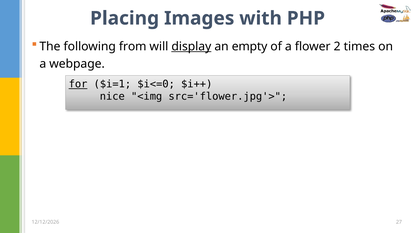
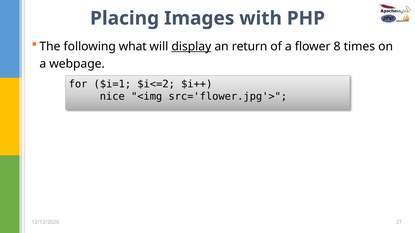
from: from -> what (133, 47)
empty: empty -> return (250, 47)
2: 2 -> 8 (337, 47)
for underline: present -> none (78, 84)
$i<=0: $i<=0 -> $i<=2 (156, 84)
